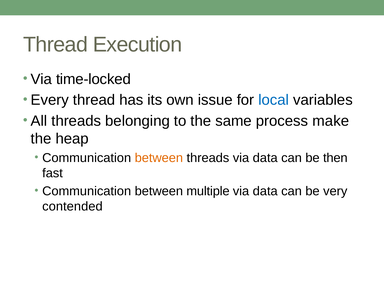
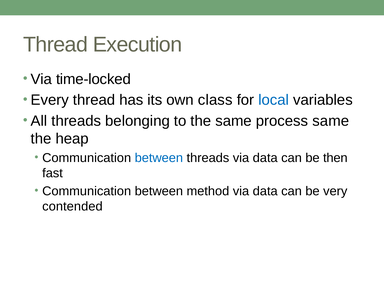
issue: issue -> class (215, 100)
process make: make -> same (331, 121)
between colour: orange -> blue (159, 158)
multiple: multiple -> method (208, 191)
